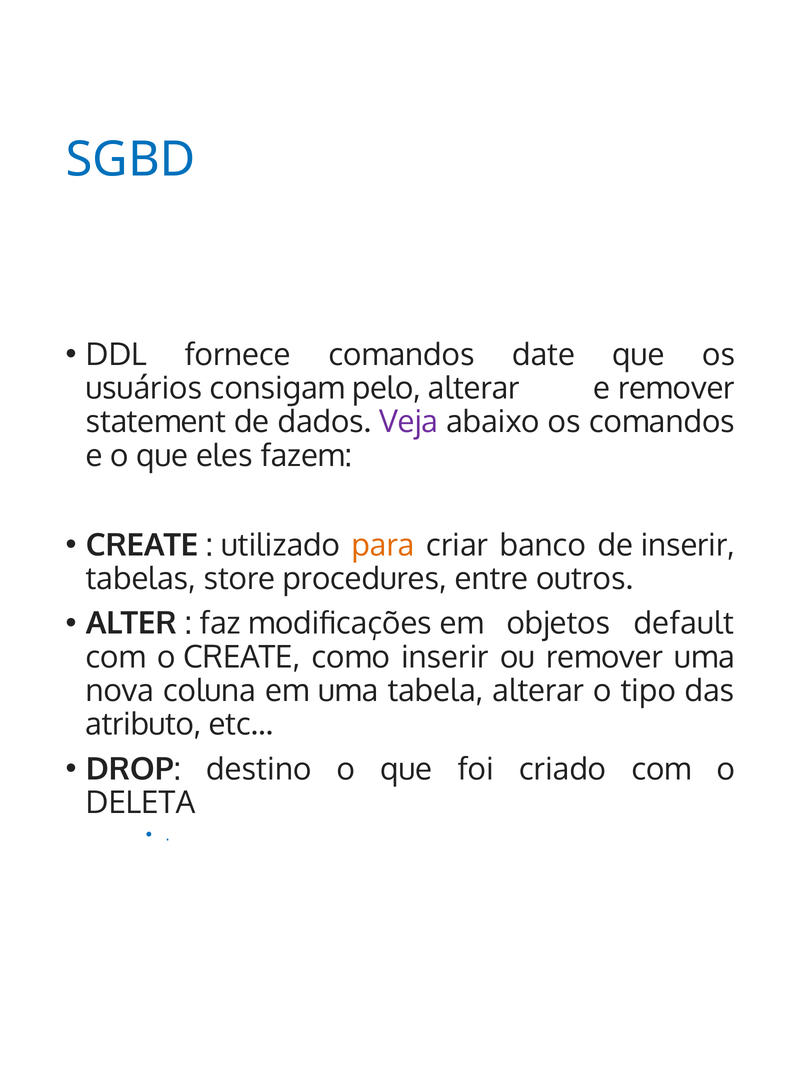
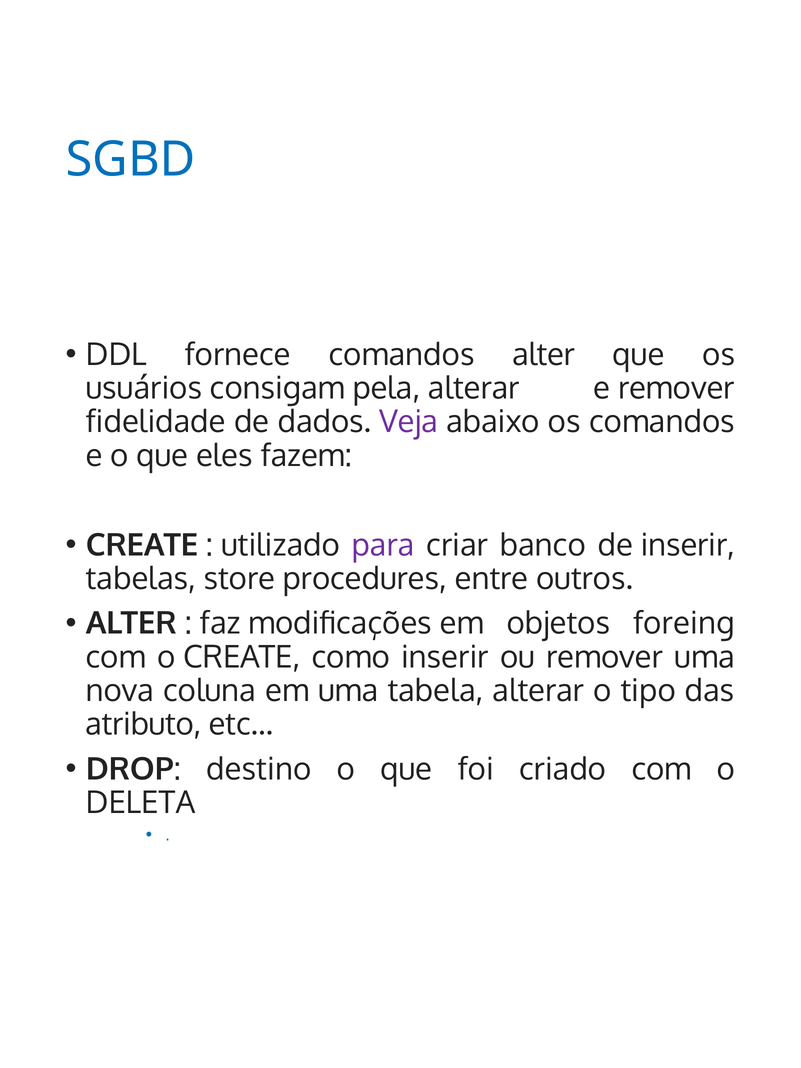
comandos date: date -> alter (544, 355)
pelo: pelo -> pela (386, 388)
statement: statement -> fidelidade (156, 422)
para colour: orange -> purple (383, 545)
default: default -> foreing (684, 624)
